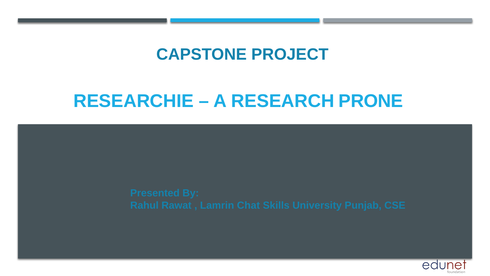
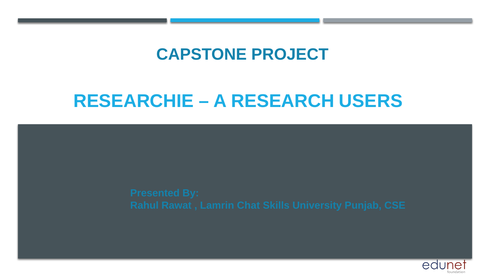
PRONE: PRONE -> USERS (371, 101)
